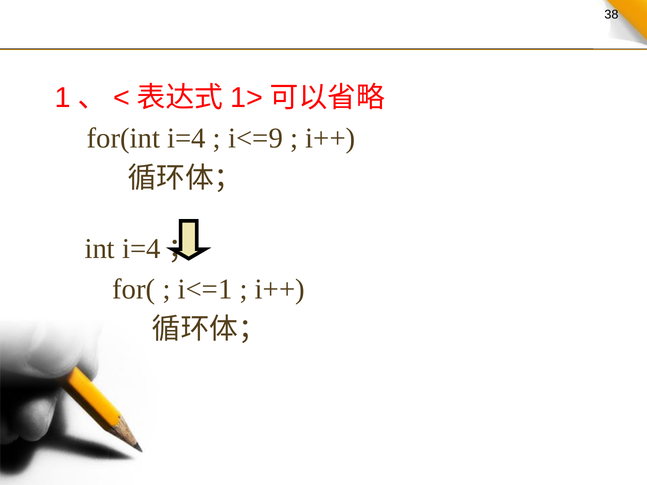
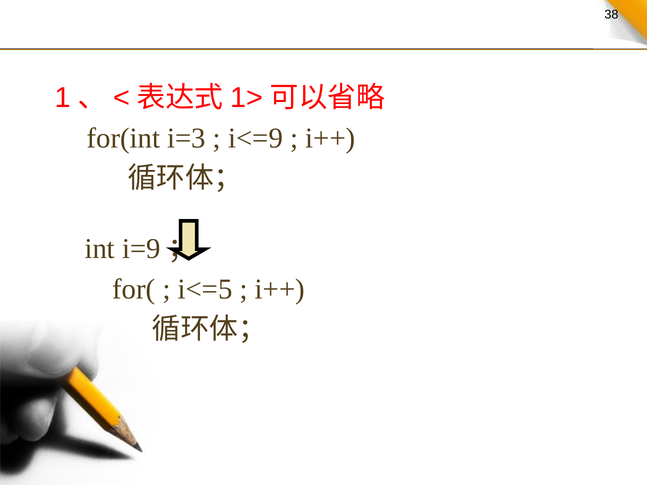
for(int i=4: i=4 -> i=3 (186, 138)
int i=4: i=4 -> i=9 (141, 249)
i<=1: i<=1 -> i<=5 (205, 289)
